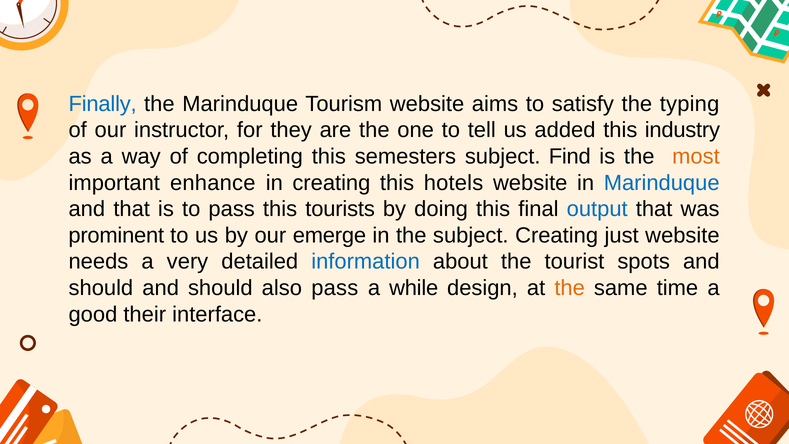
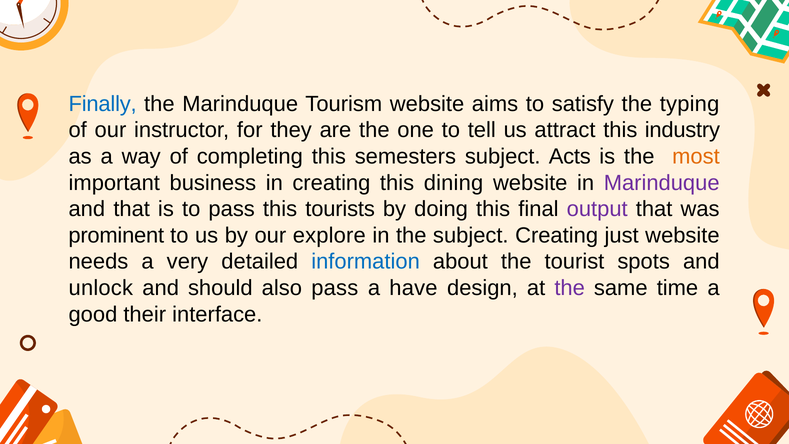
added: added -> attract (565, 130)
Find: Find -> Acts (570, 156)
enhance: enhance -> business (213, 183)
hotels: hotels -> dining (453, 183)
Marinduque colour: blue -> purple (662, 183)
output colour: blue -> purple (597, 209)
emerge: emerge -> explore (329, 235)
should: should -> unlock (101, 288)
while: while -> have (413, 288)
the colour: orange -> purple (570, 288)
